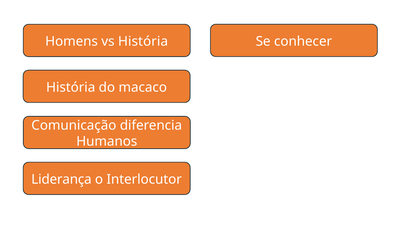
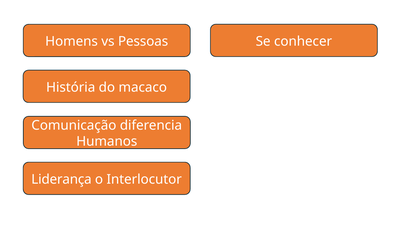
vs História: História -> Pessoas (143, 41)
